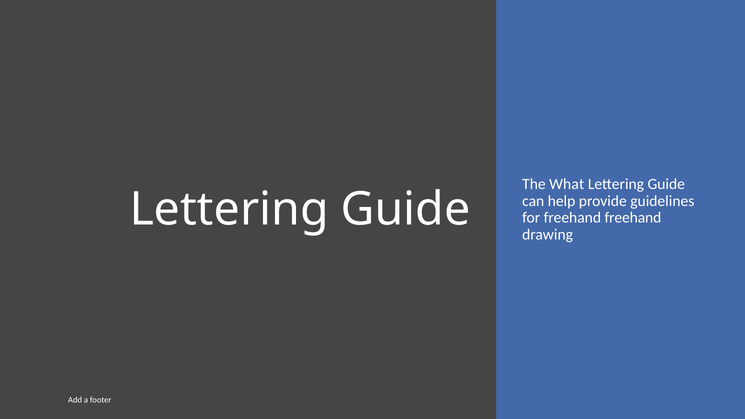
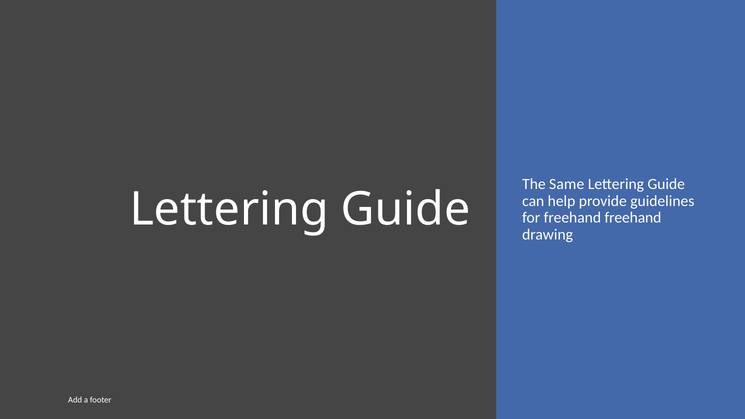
What: What -> Same (567, 184)
